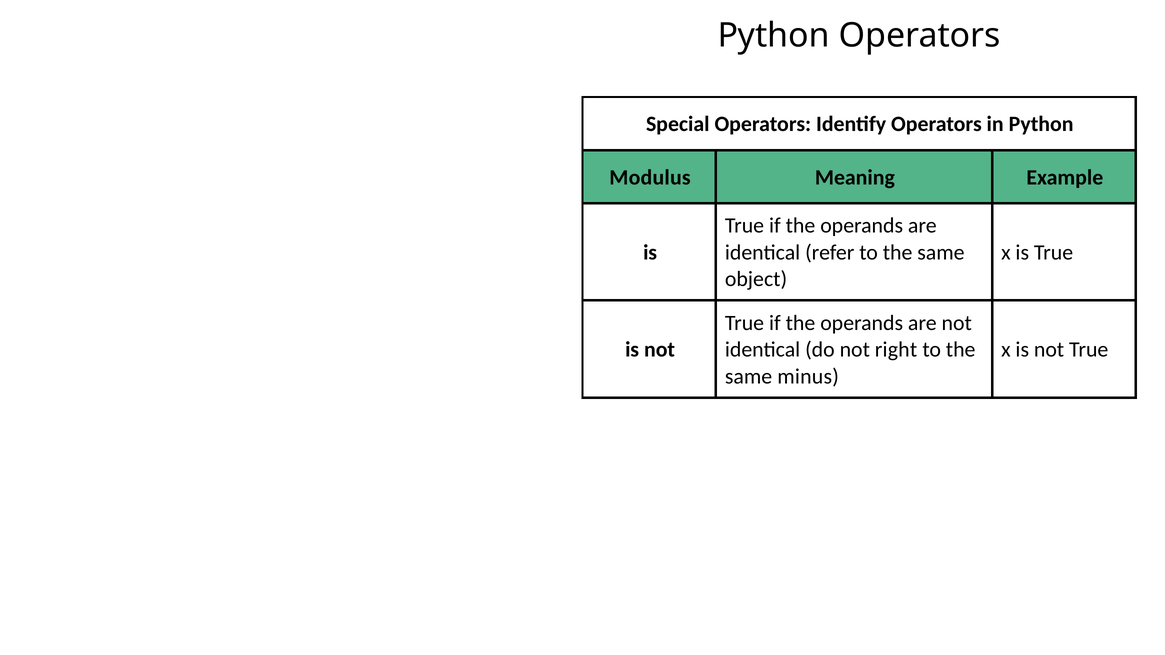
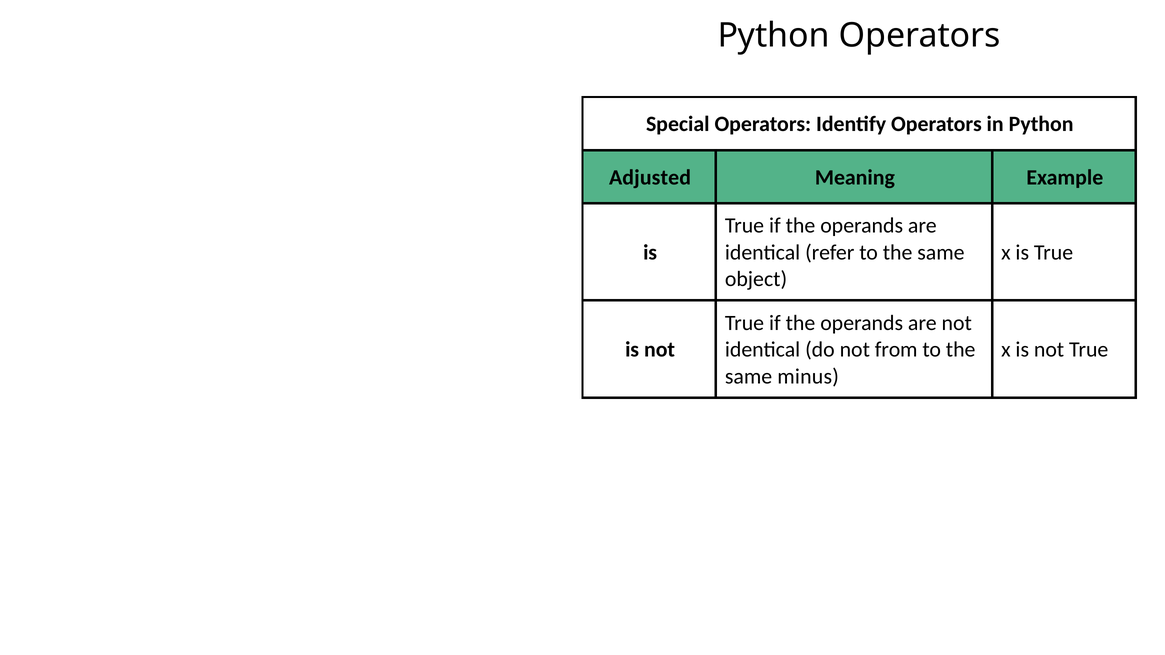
Modulus: Modulus -> Adjusted (650, 177)
right: right -> from (896, 350)
